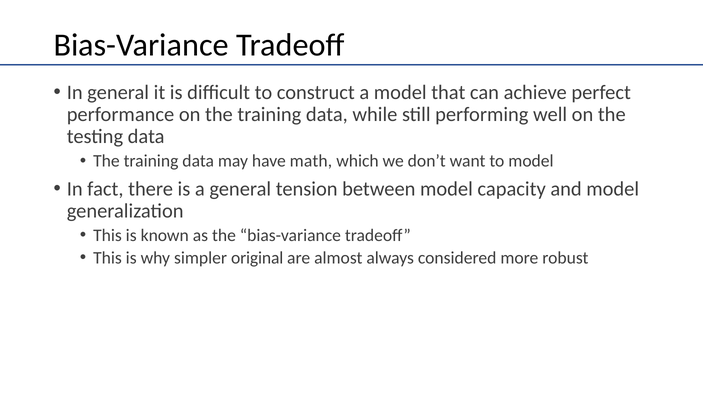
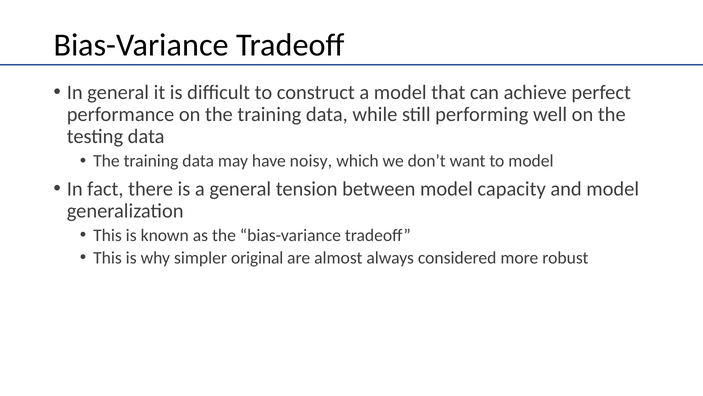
math: math -> noisy (311, 161)
